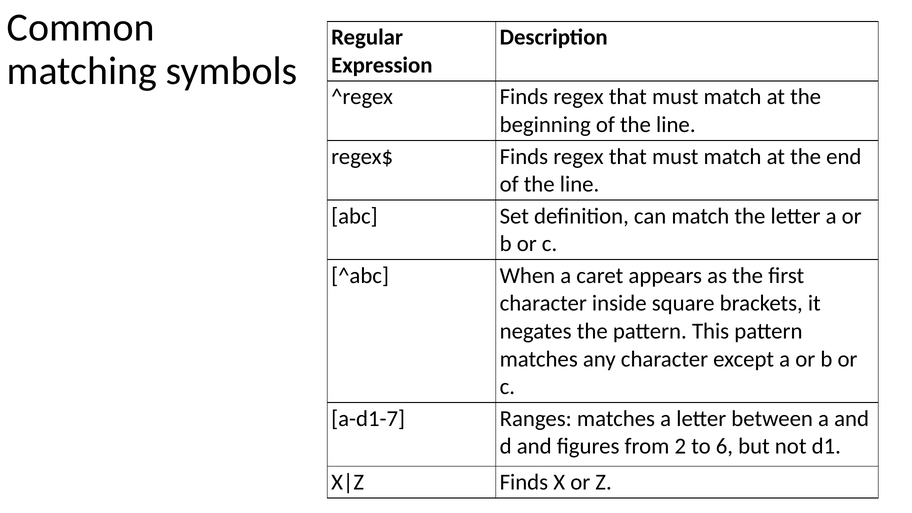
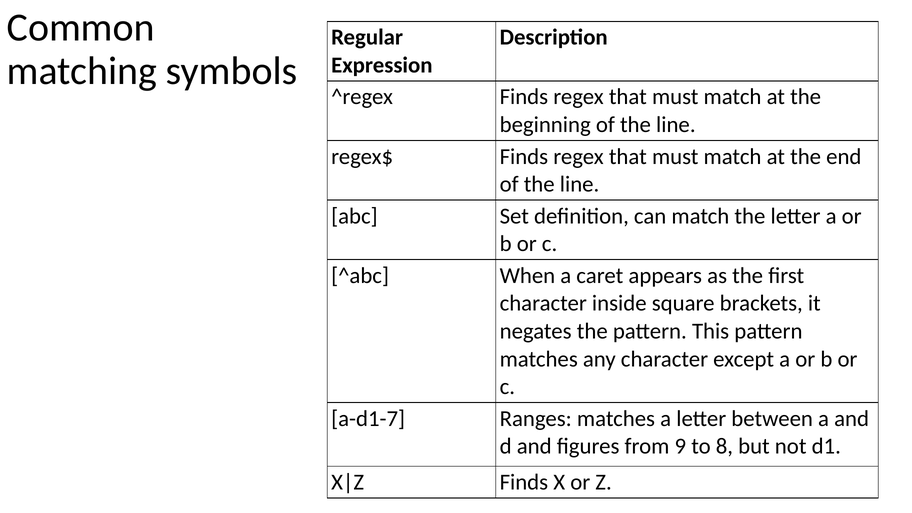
2: 2 -> 9 (680, 446)
6: 6 -> 8 (724, 446)
